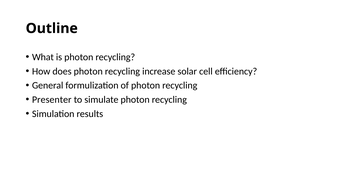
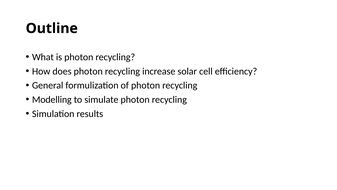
Presenter: Presenter -> Modelling (52, 99)
